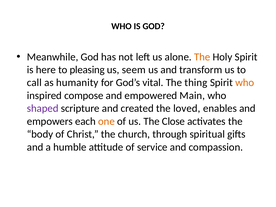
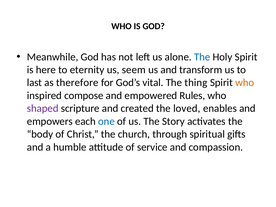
The colour: orange -> blue (202, 57)
pleasing: pleasing -> eternity (87, 70)
call: call -> last (34, 83)
humanity: humanity -> therefore (77, 83)
Main: Main -> Rules (192, 96)
one colour: orange -> blue (106, 121)
Close: Close -> Story (173, 121)
